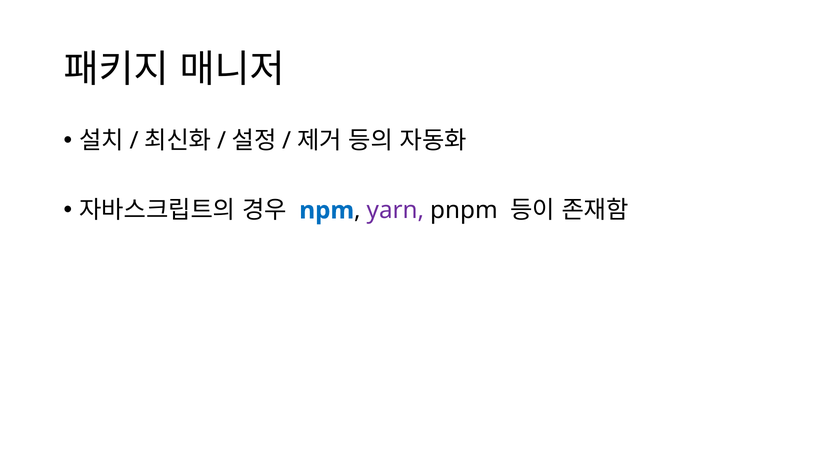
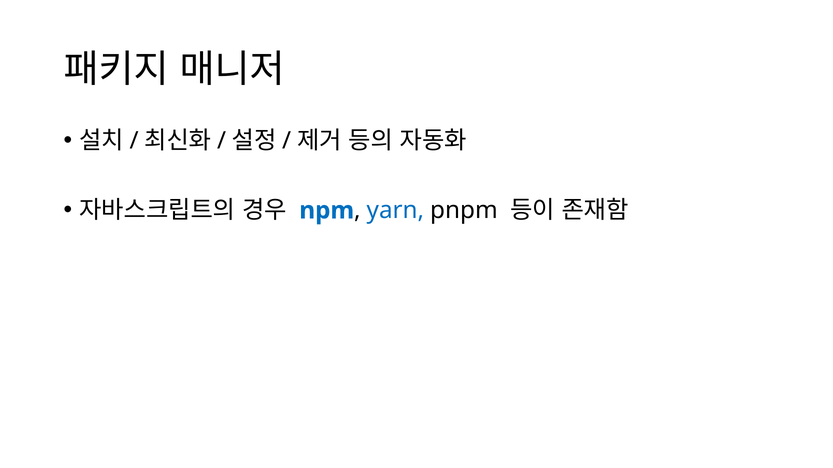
yarn colour: purple -> blue (396, 211)
